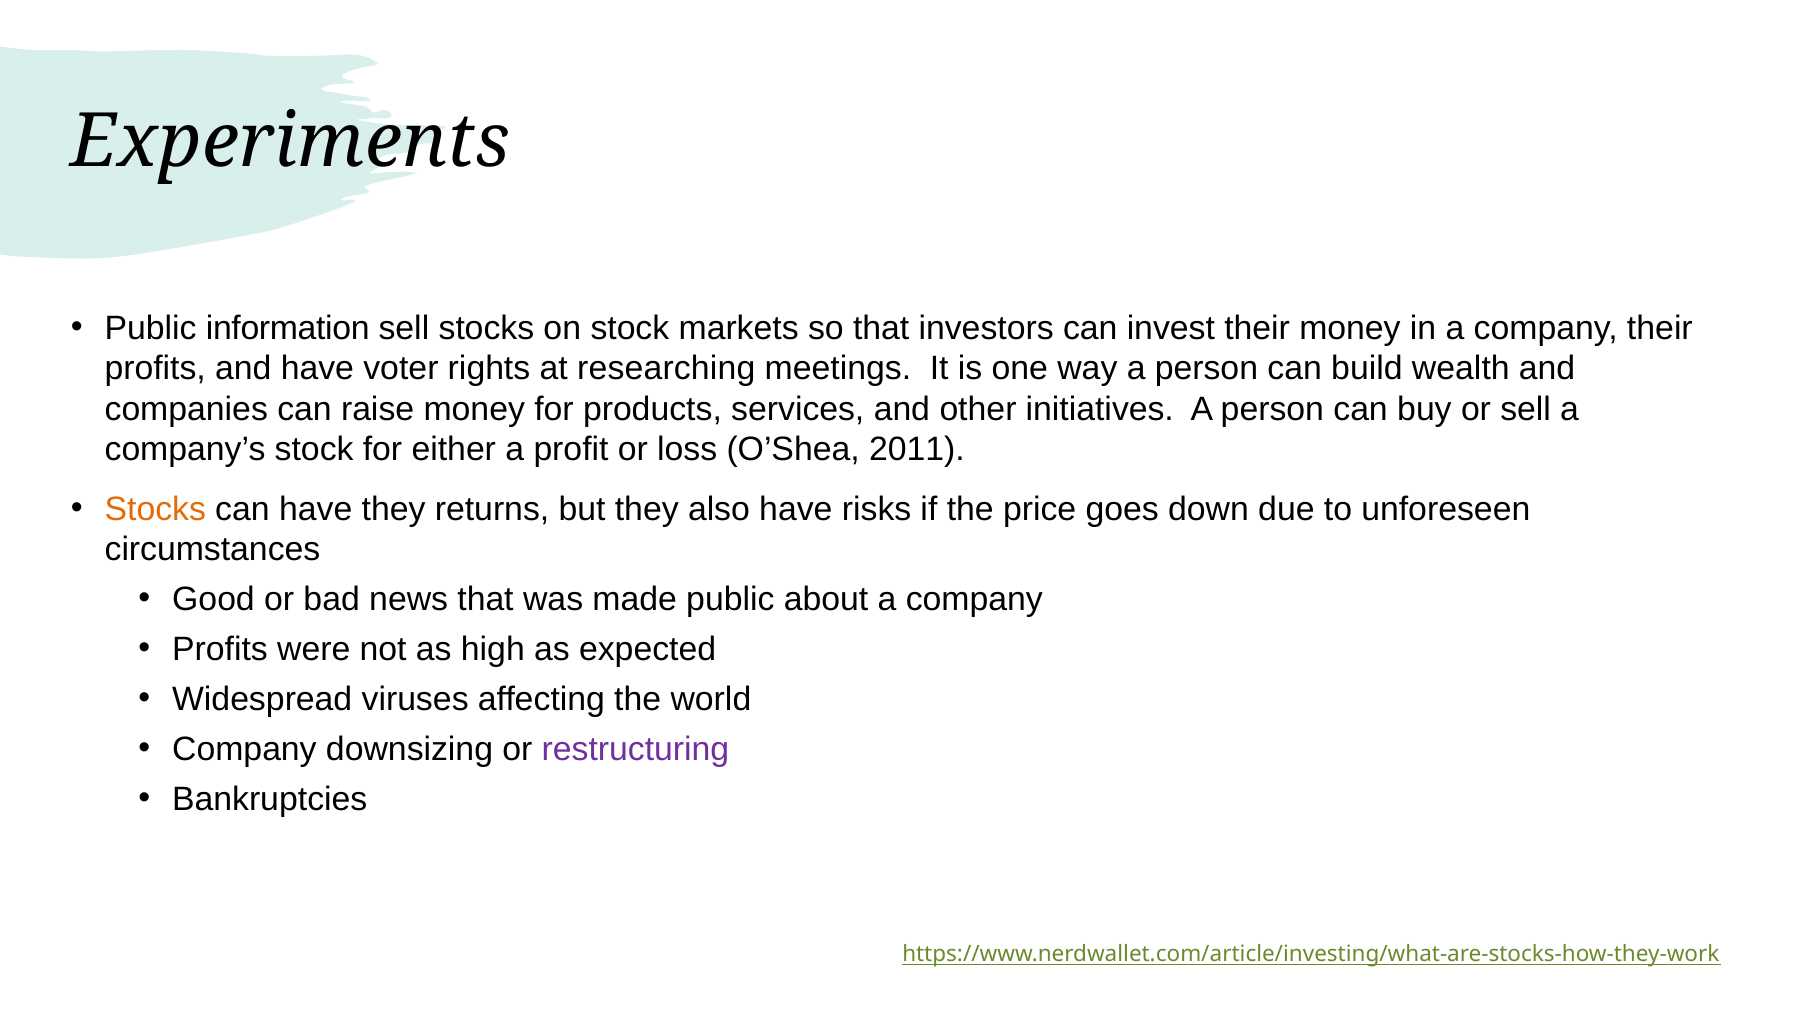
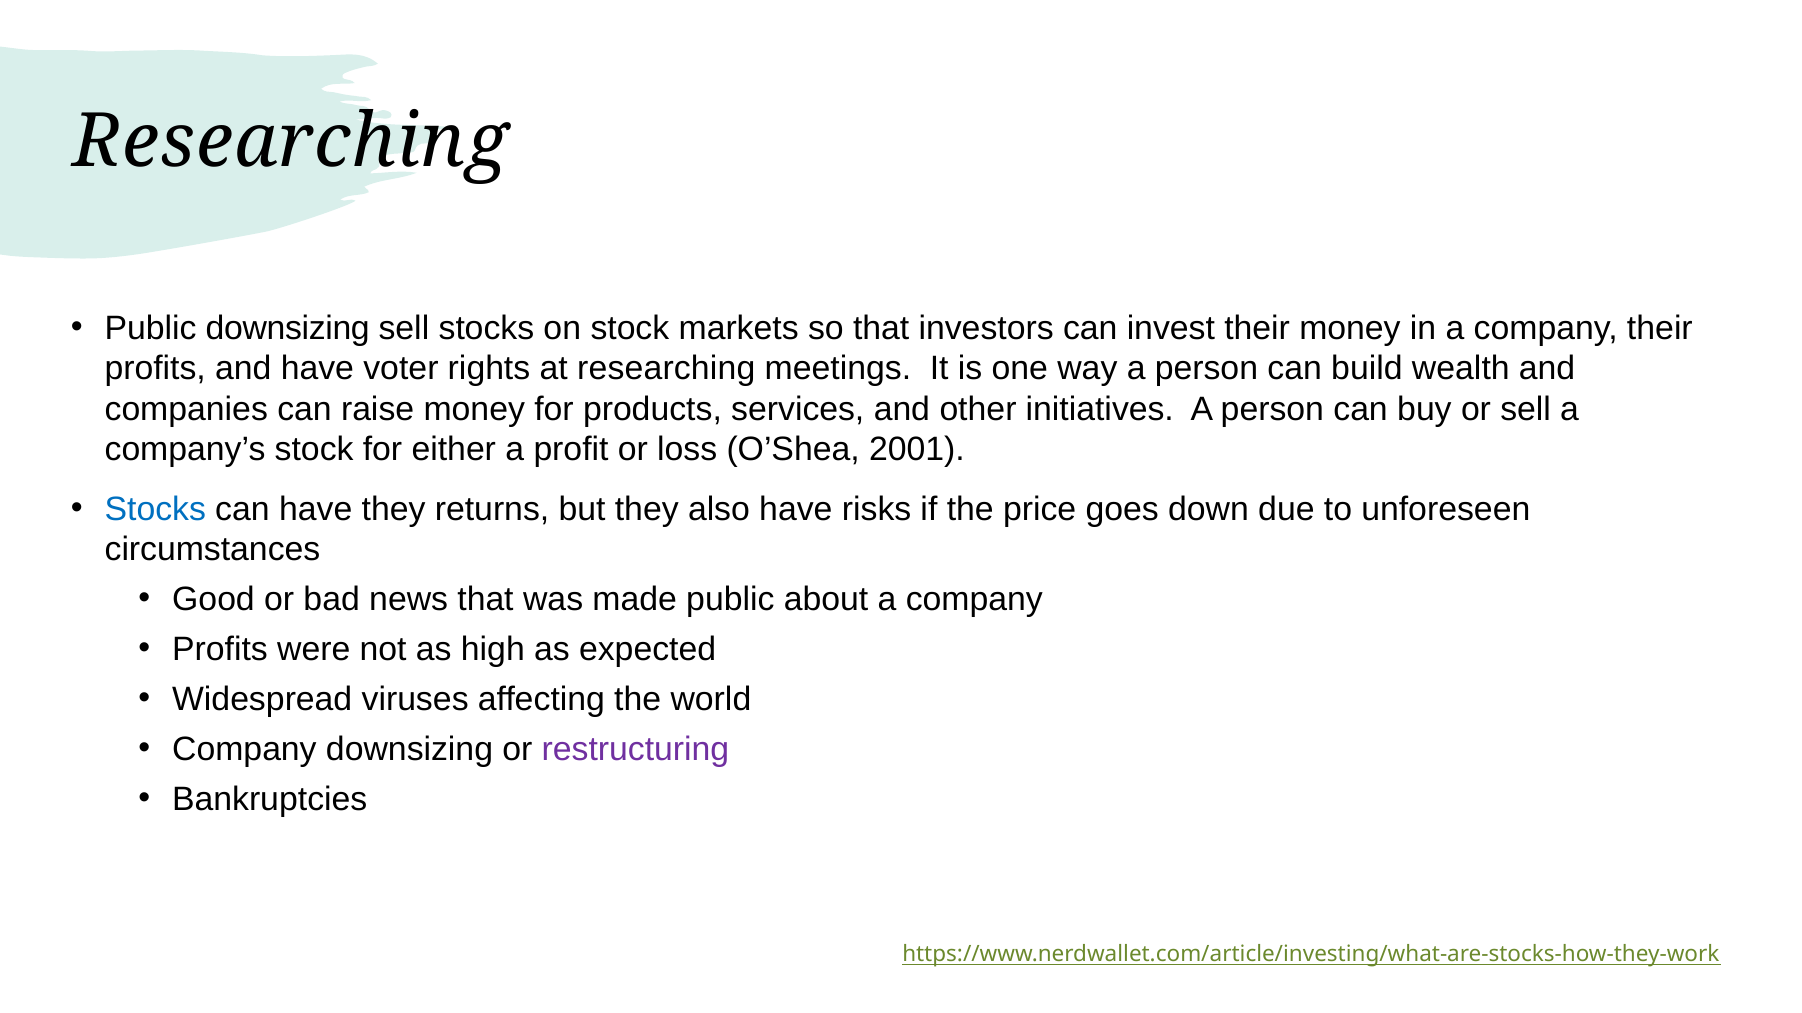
Experiments: Experiments -> Researching (290, 142)
Public information: information -> downsizing (288, 328)
2011: 2011 -> 2001 (917, 450)
Stocks colour: orange -> blue (155, 509)
